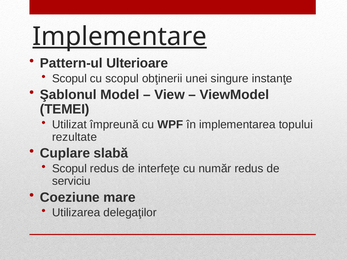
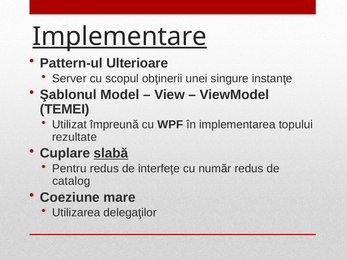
Scopul: Scopul -> Server (69, 79)
slabă underline: none -> present (111, 153)
Scopul: Scopul -> Pentru (69, 169)
serviciu: serviciu -> catalog (71, 181)
